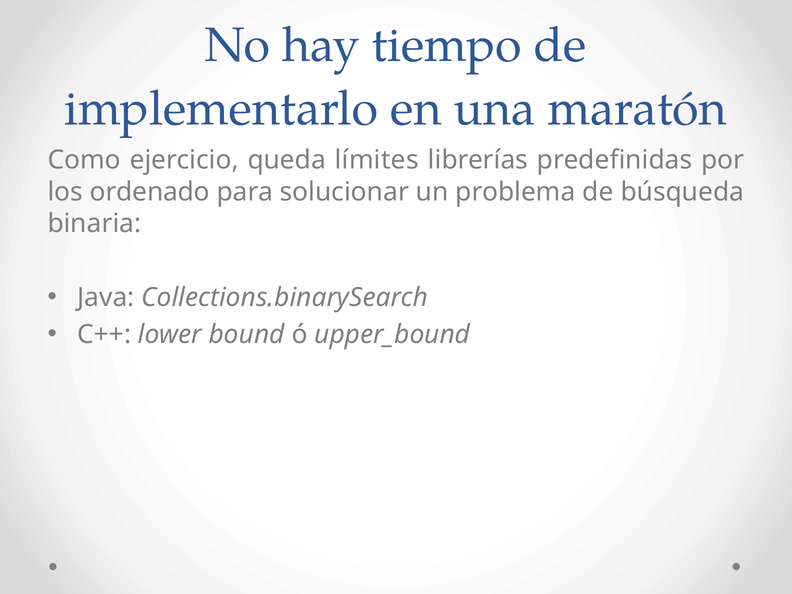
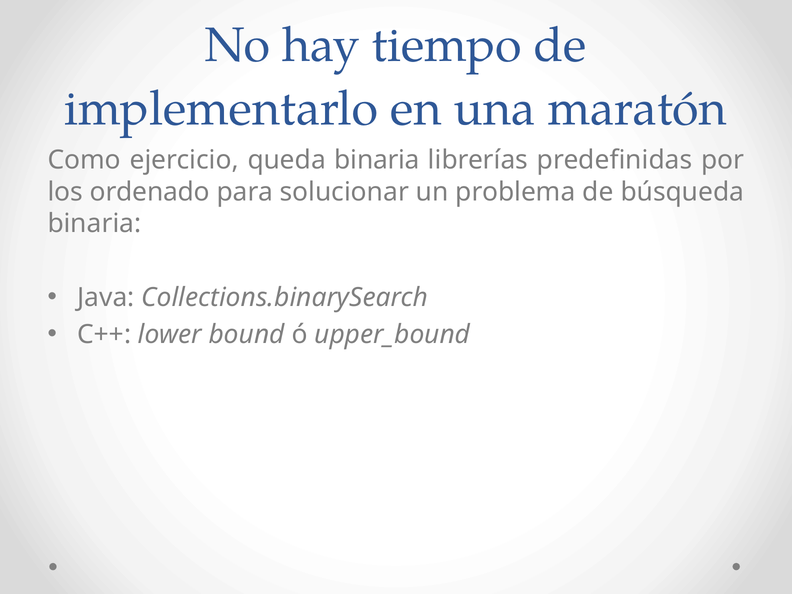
queda límites: límites -> binaria (377, 160)
